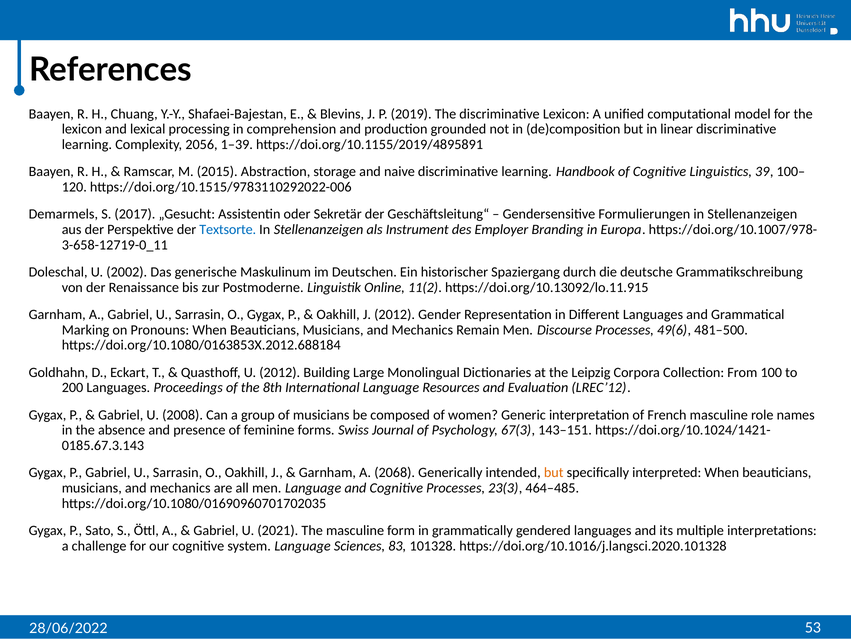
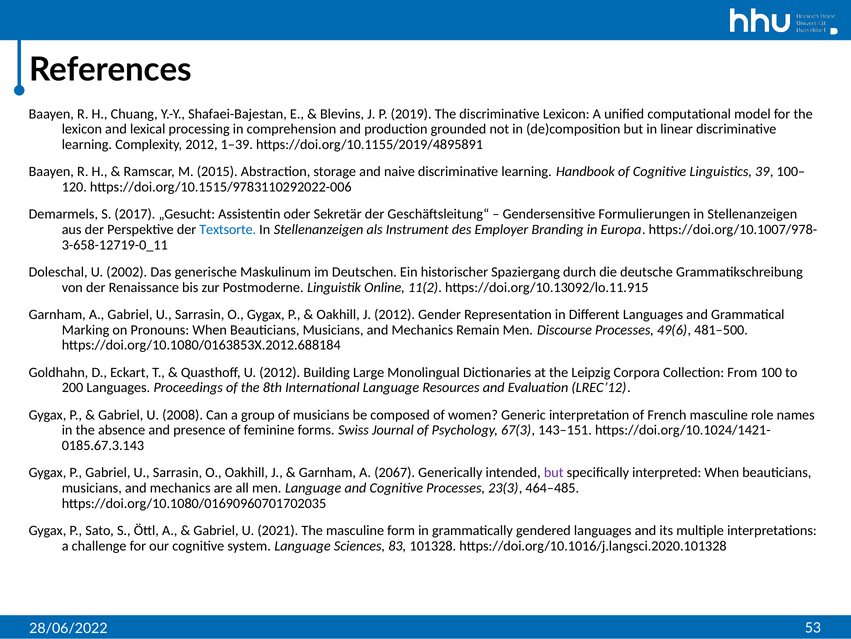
Complexity 2056: 2056 -> 2012 (201, 144)
2068: 2068 -> 2067 (395, 472)
but colour: orange -> purple (554, 472)
